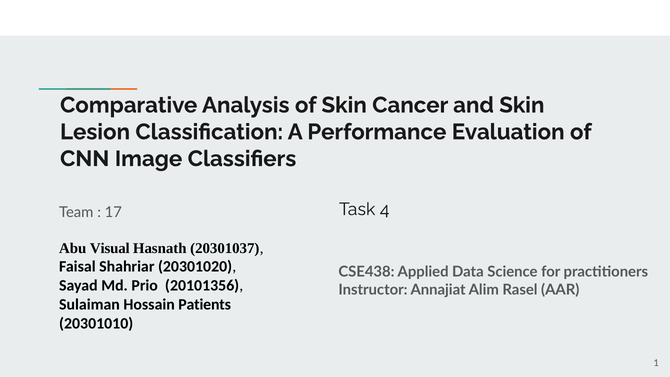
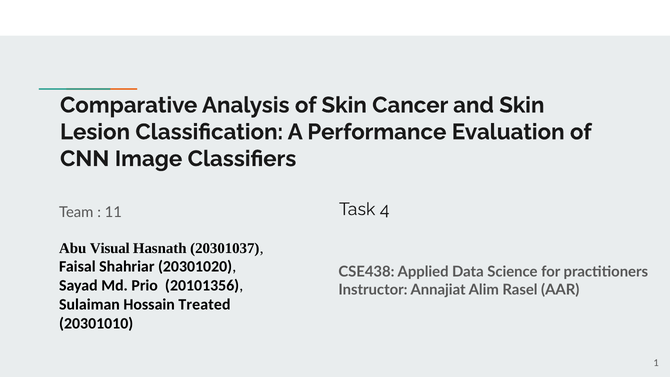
17: 17 -> 11 (113, 212)
Patients: Patients -> Treated (204, 305)
